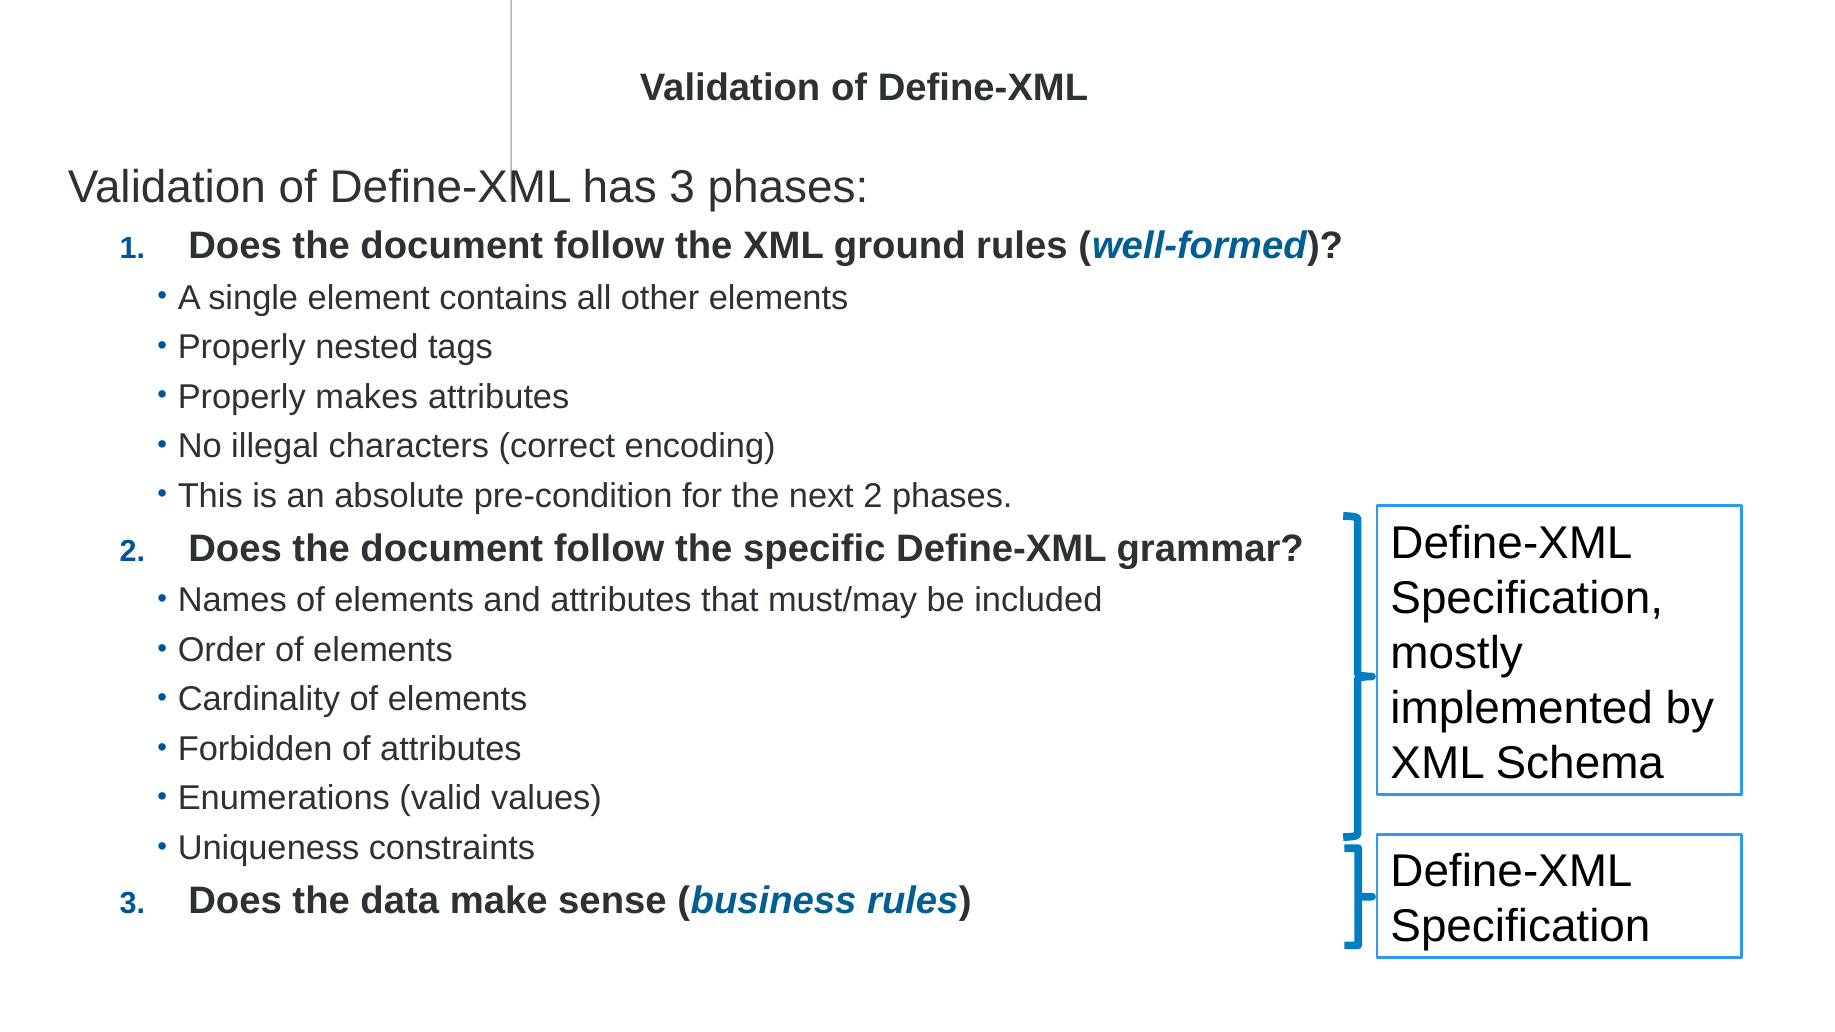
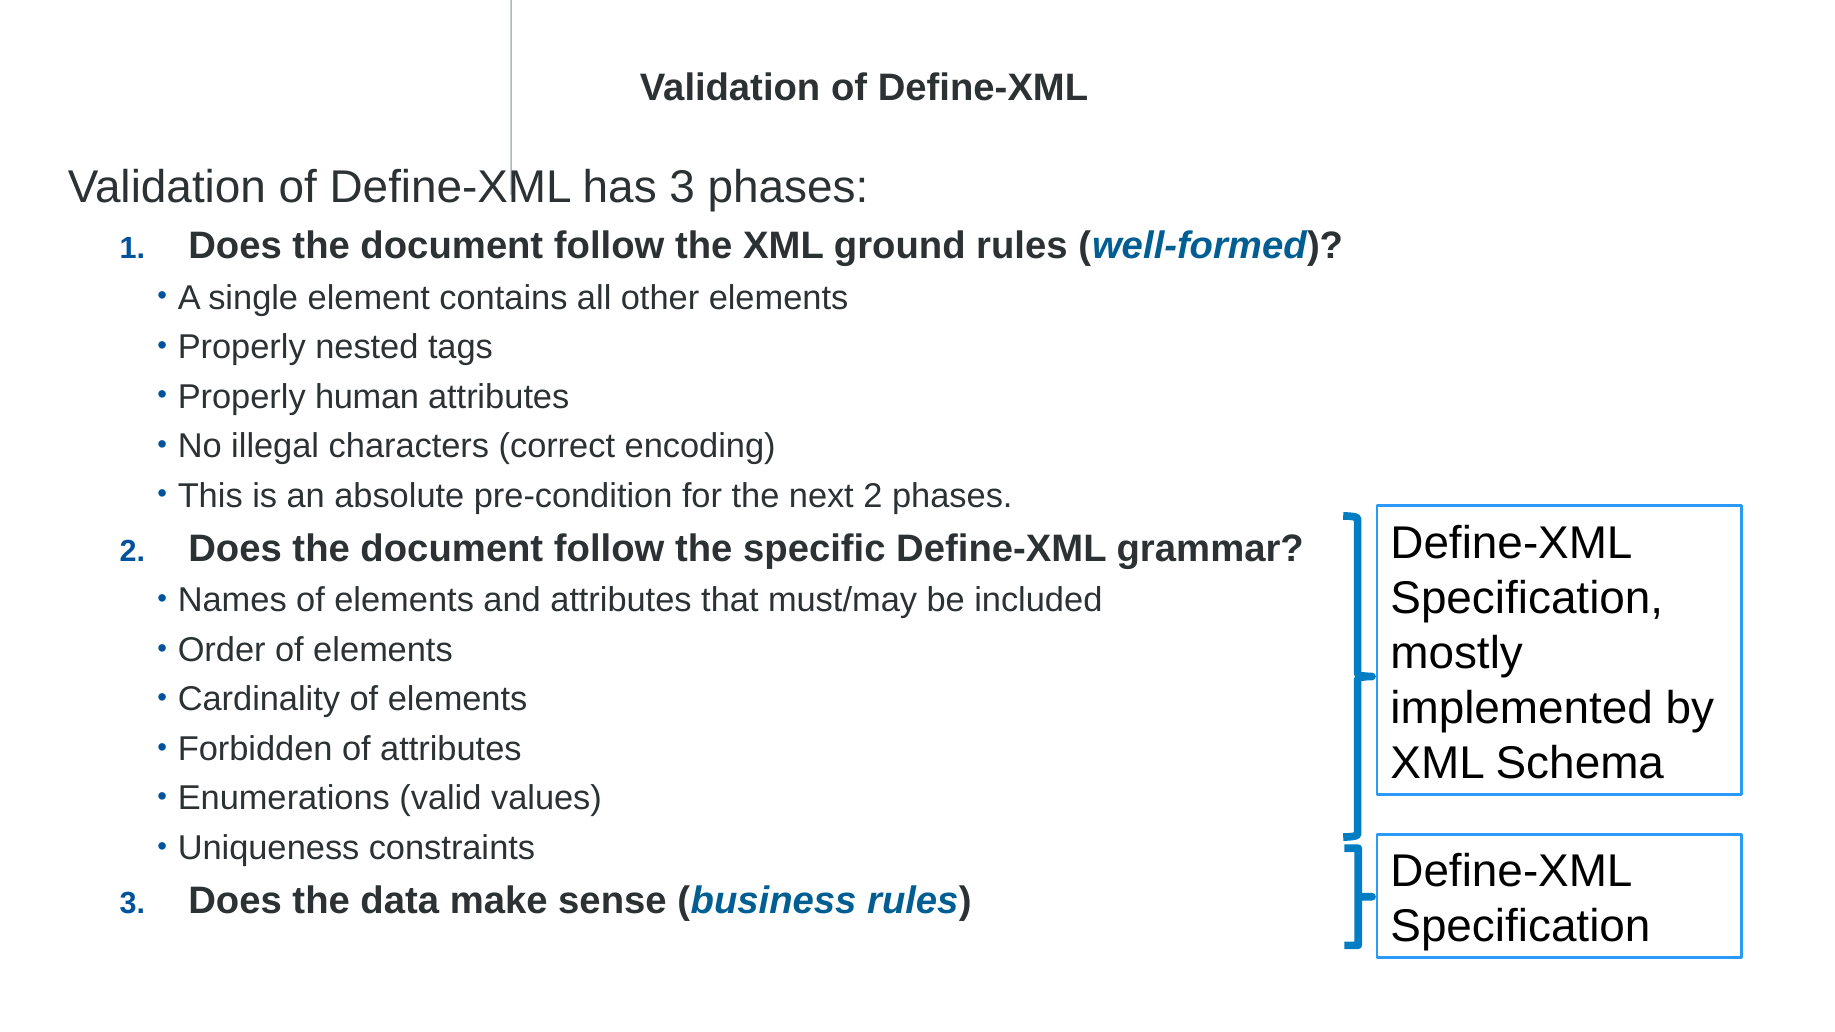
makes: makes -> human (367, 397)
